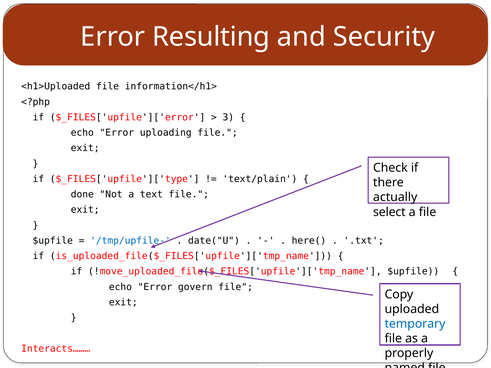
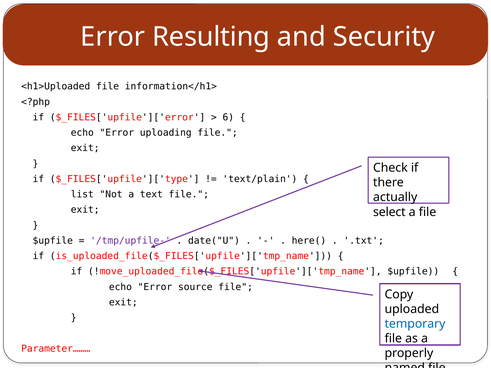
3: 3 -> 6 (228, 117)
done: done -> list (82, 195)
/tmp/upfile- colour: blue -> purple (131, 241)
govern: govern -> source (195, 287)
Interacts………: Interacts……… -> Parameter……… (56, 349)
